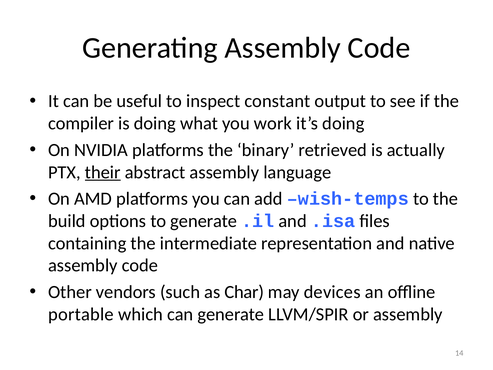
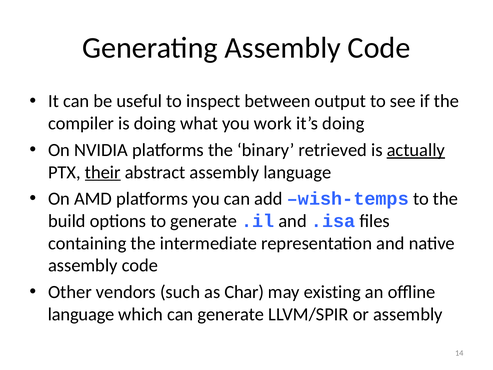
constant: constant -> between (277, 101)
actually underline: none -> present (416, 150)
devices: devices -> existing (332, 292)
portable: portable -> language (81, 314)
